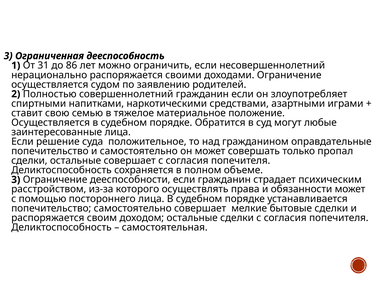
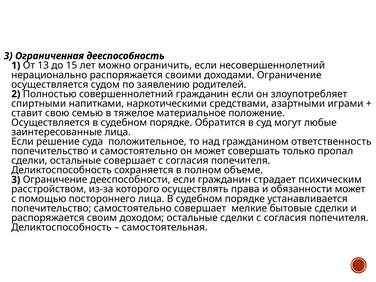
31: 31 -> 13 (43, 65)
86: 86 -> 15 (72, 65)
оправдательные: оправдательные -> ответственность (331, 142)
